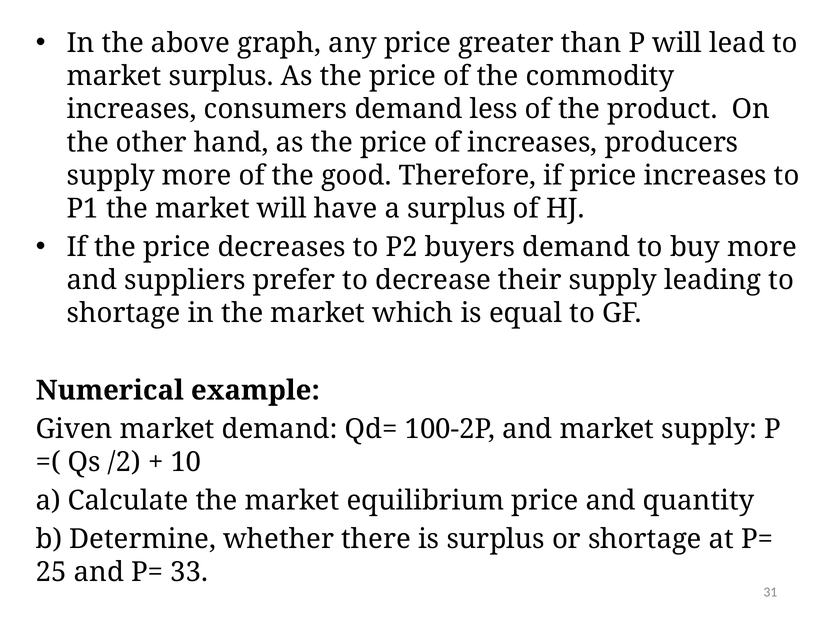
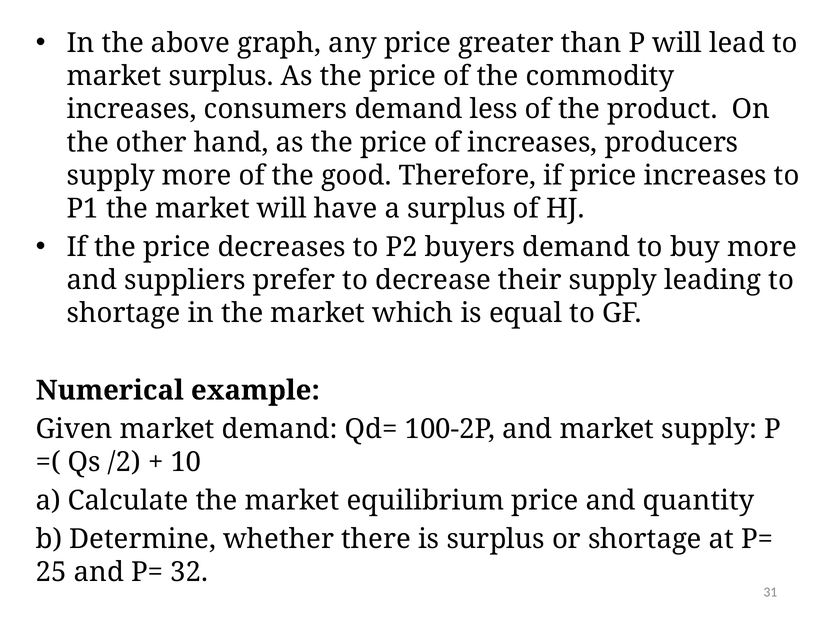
33: 33 -> 32 (189, 573)
